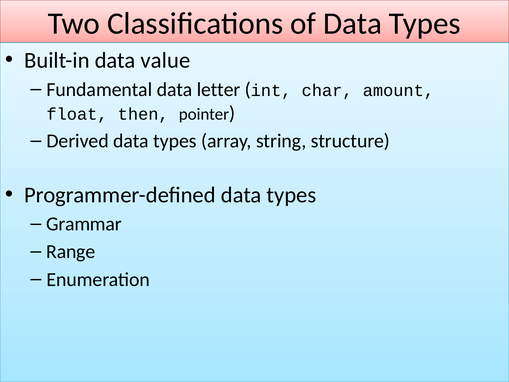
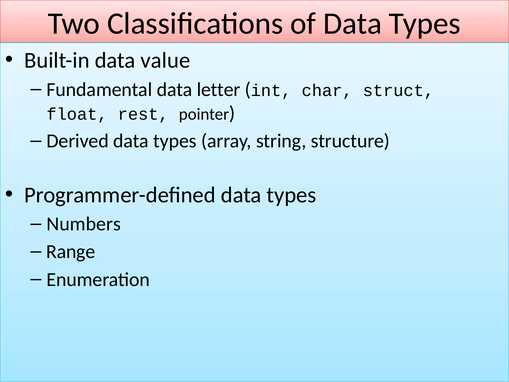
amount: amount -> struct (398, 90)
then: then -> rest (143, 114)
Grammar: Grammar -> Numbers (84, 224)
